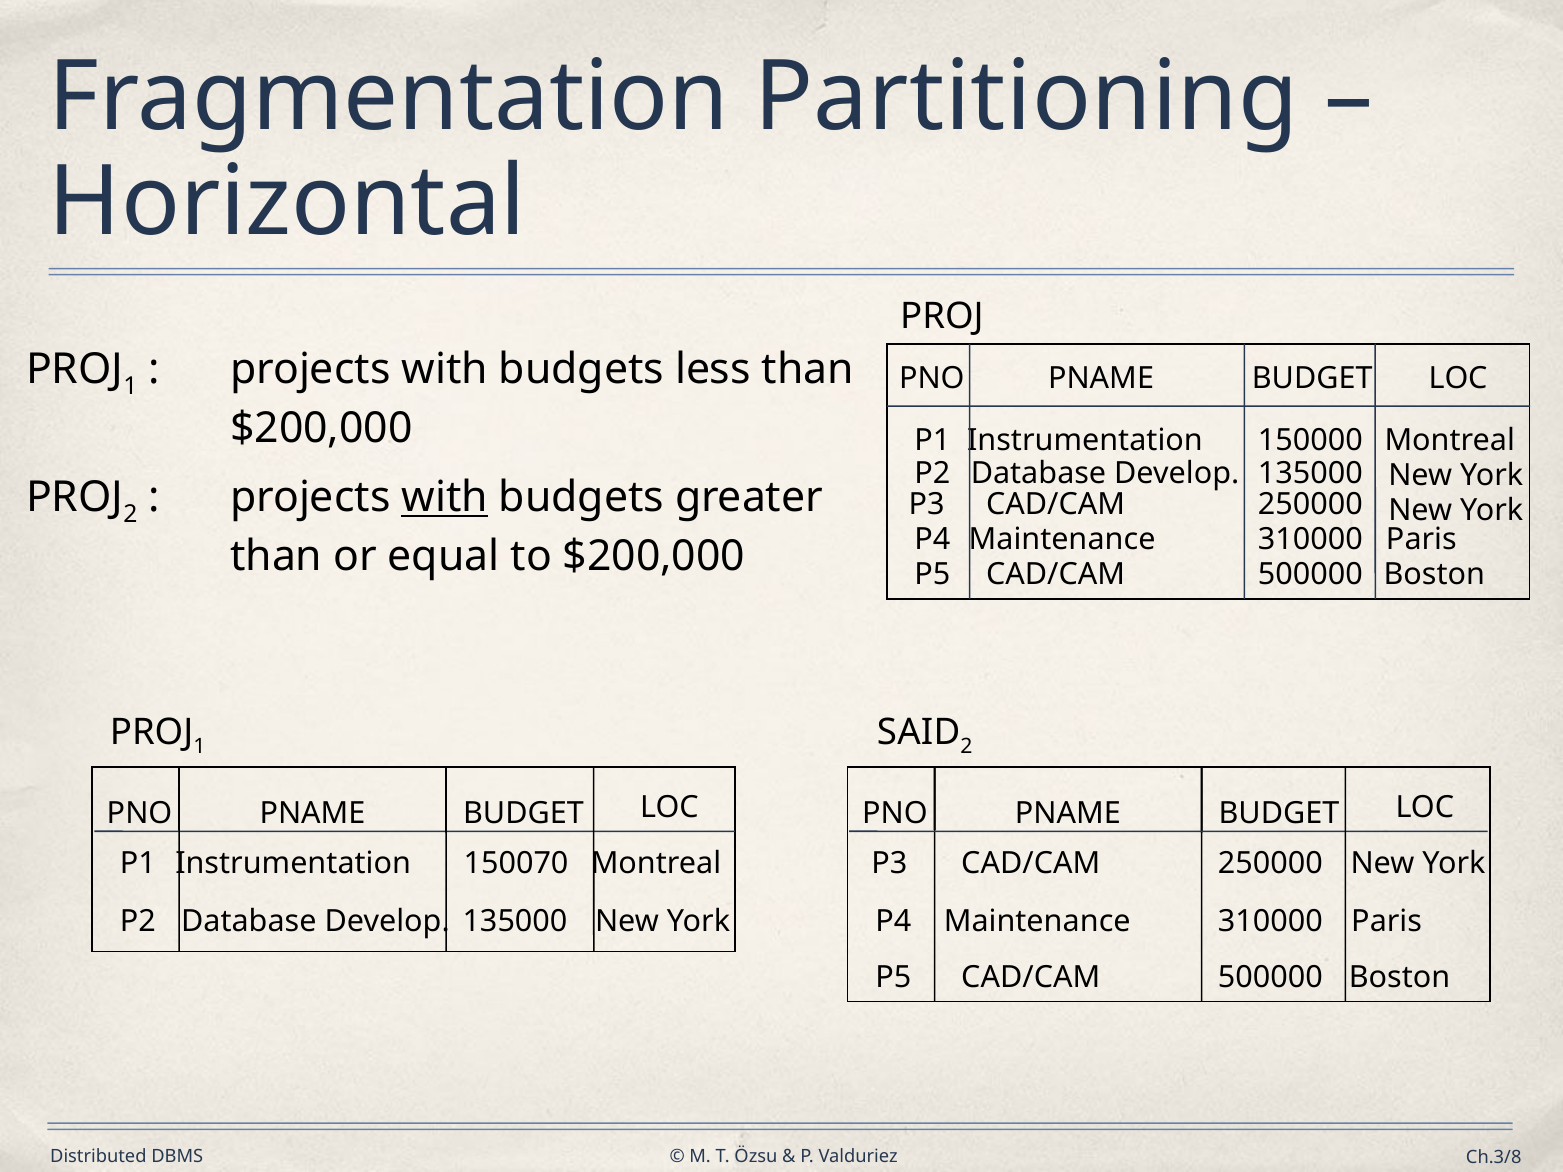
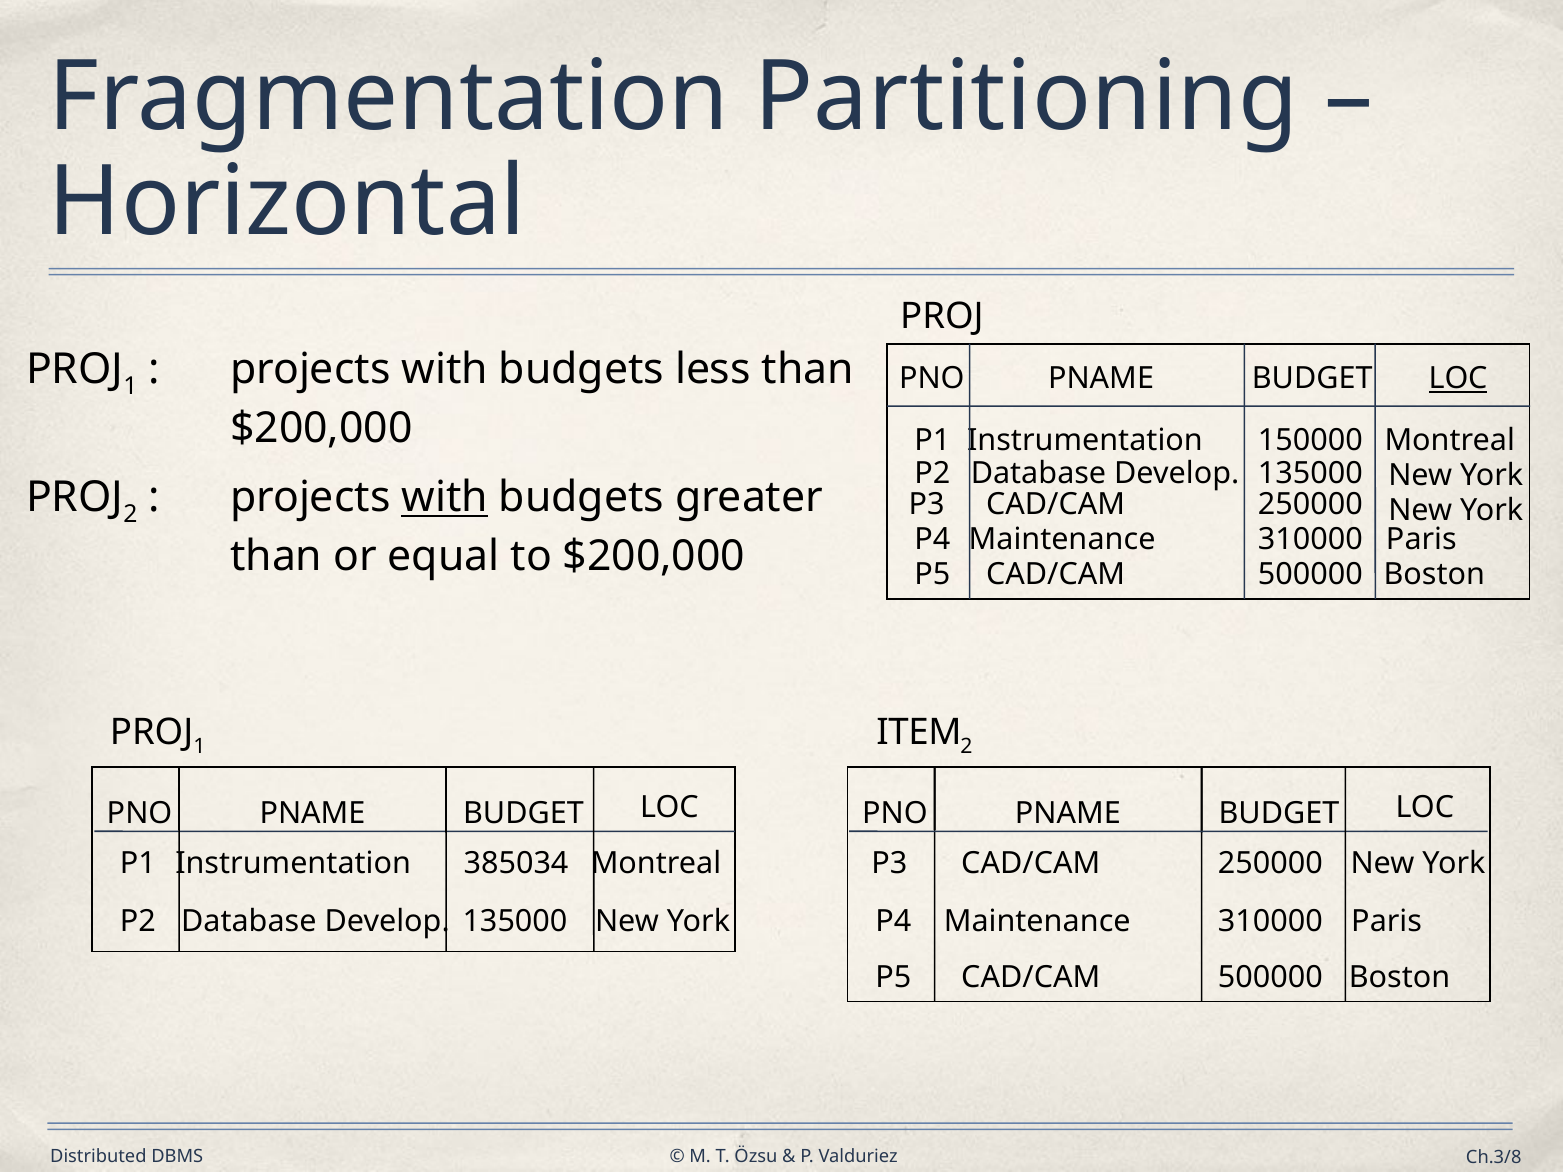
LOC underline: none -> present (1458, 379)
SAID: SAID -> ITEM (919, 732)
150070: 150070 -> 385034 (516, 863)
